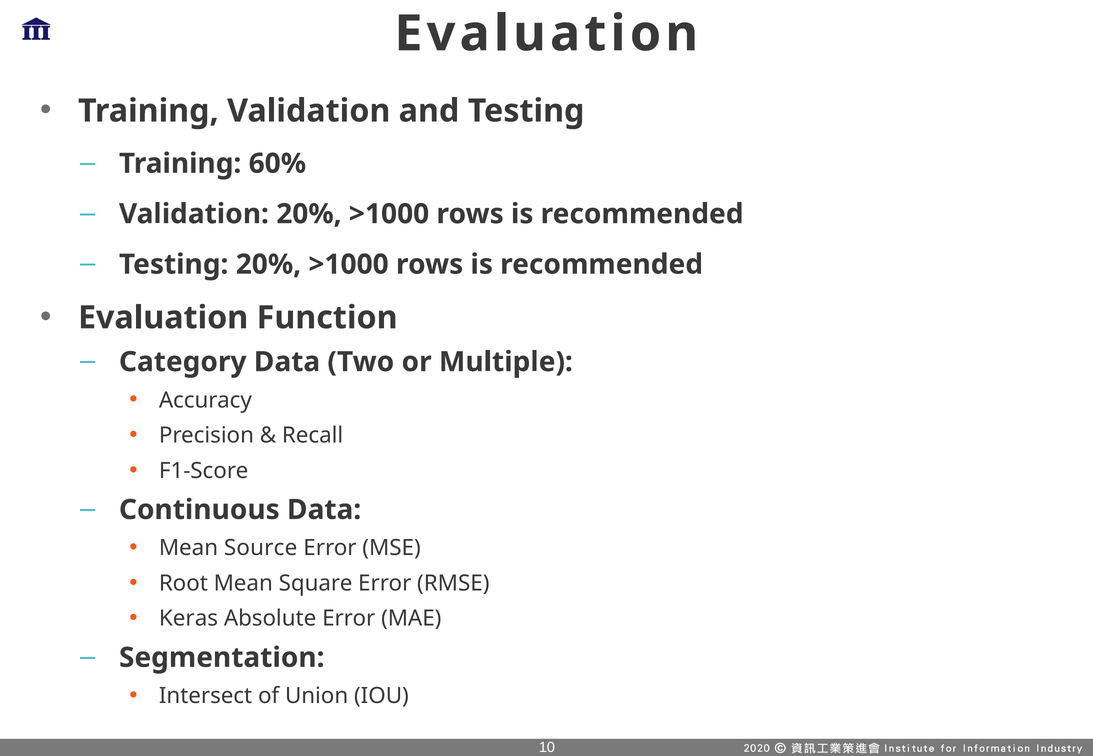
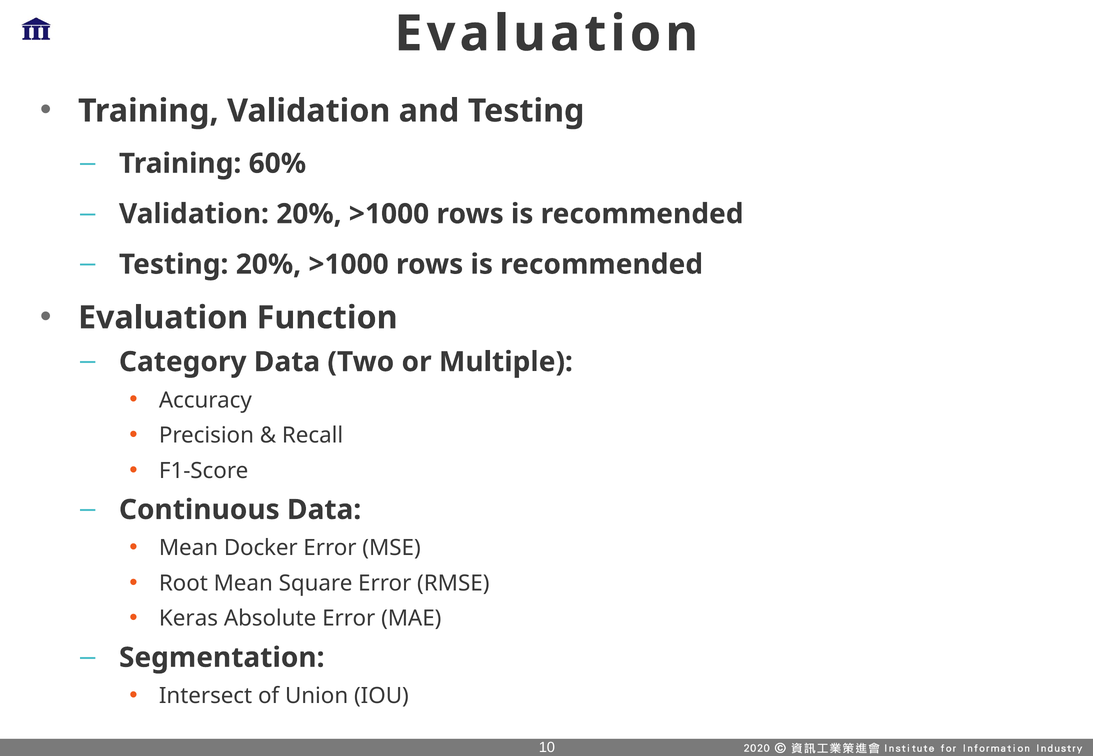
Source: Source -> Docker (261, 549)
